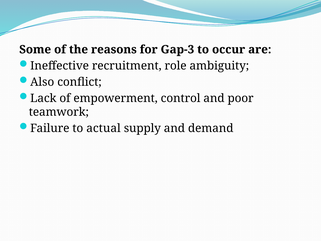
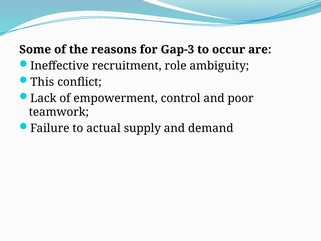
Also: Also -> This (42, 82)
